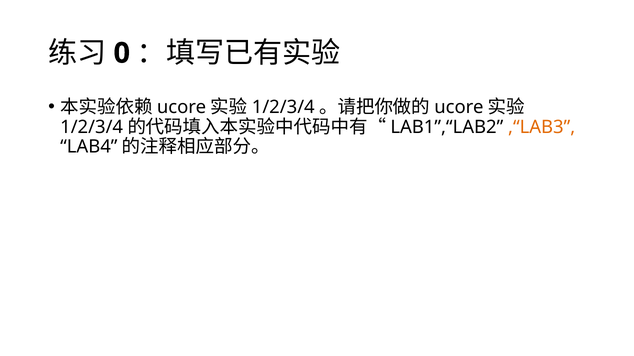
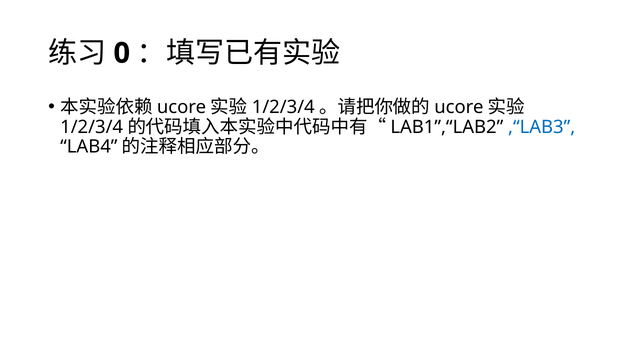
,“LAB3 colour: orange -> blue (542, 127)
